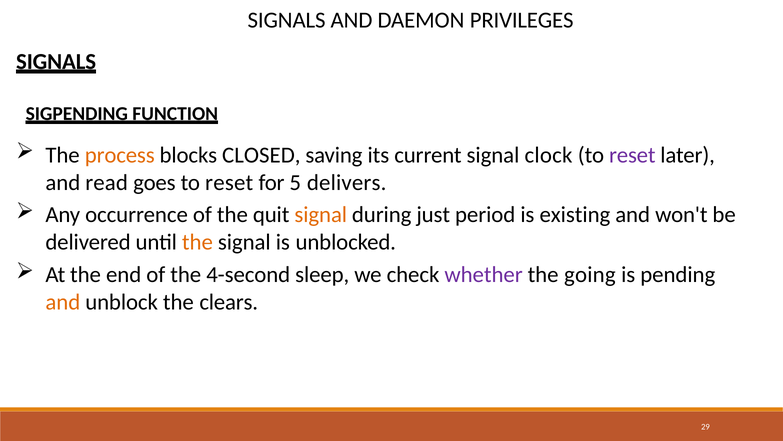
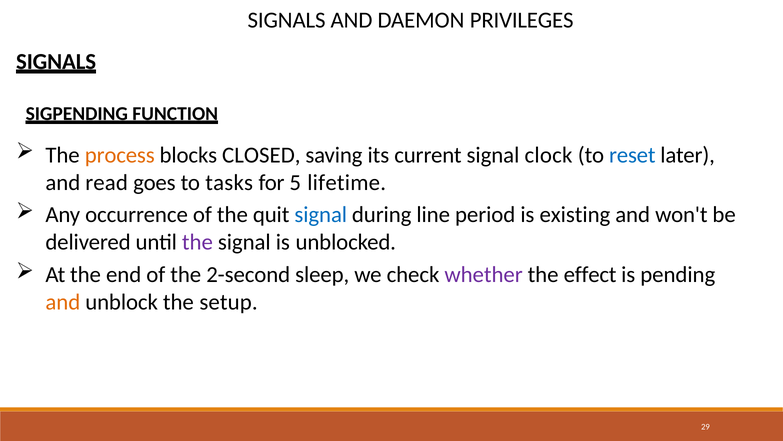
reset colour: purple -> blue (632, 155)
goes to reset: reset -> tasks (229, 182)
delivers: delivers -> lifetime (347, 182)
signal colour: orange -> blue (321, 215)
just: just -> line (433, 215)
the colour: orange -> purple (197, 242)
4-second: 4-second -> 2-second (248, 274)
going: going -> effect (590, 274)
clears: clears -> setup (229, 302)
